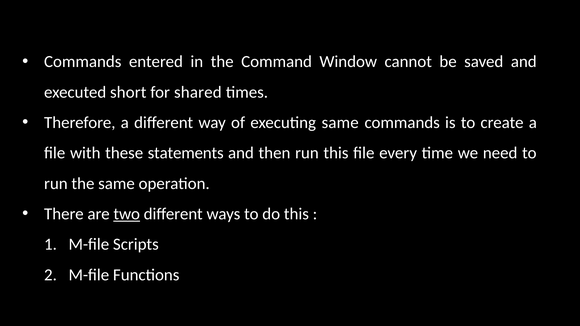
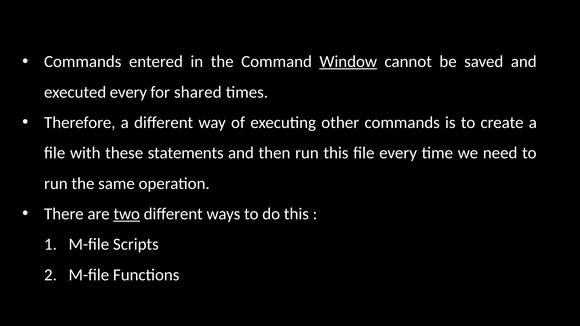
Window underline: none -> present (348, 62)
executed short: short -> every (128, 92)
executing same: same -> other (340, 123)
